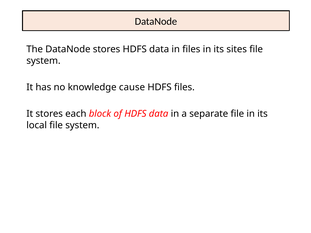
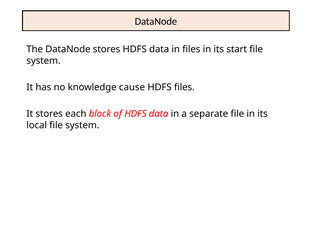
sites: sites -> start (237, 49)
